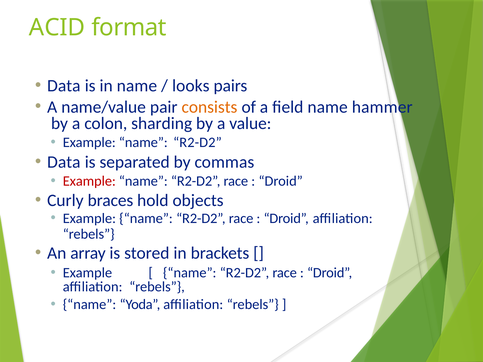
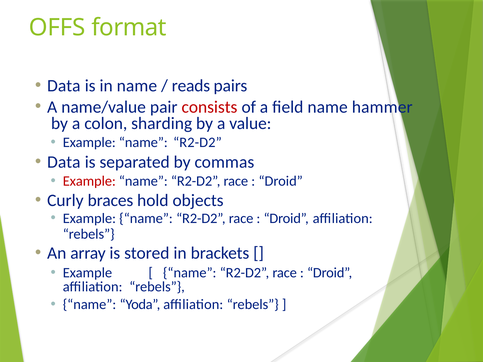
ACID: ACID -> OFFS (57, 28)
looks: looks -> reads (191, 86)
consists colour: orange -> red (209, 107)
